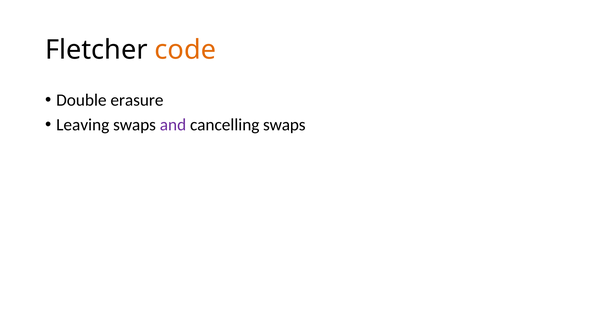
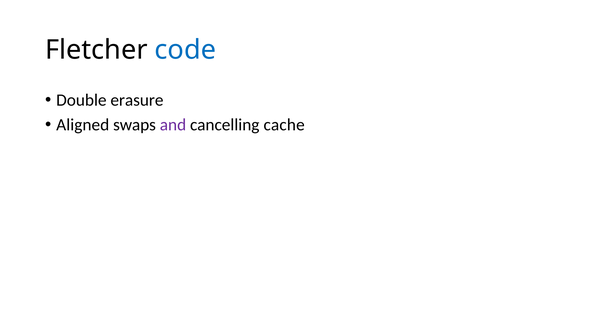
code colour: orange -> blue (185, 50)
Leaving: Leaving -> Aligned (83, 125)
cancelling swaps: swaps -> cache (284, 125)
